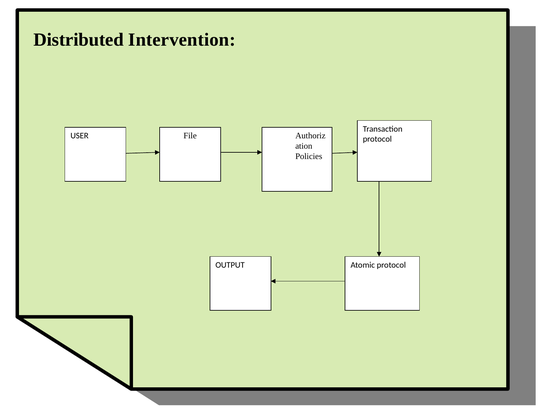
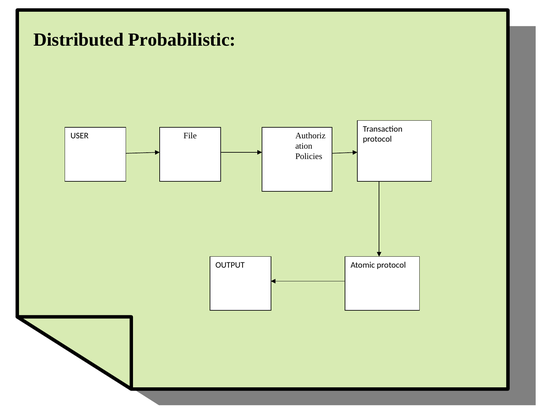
Intervention: Intervention -> Probabilistic (182, 40)
